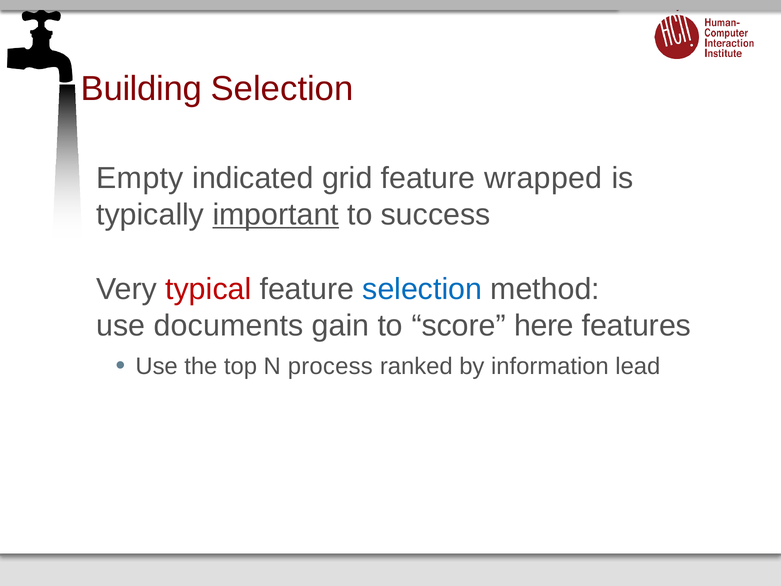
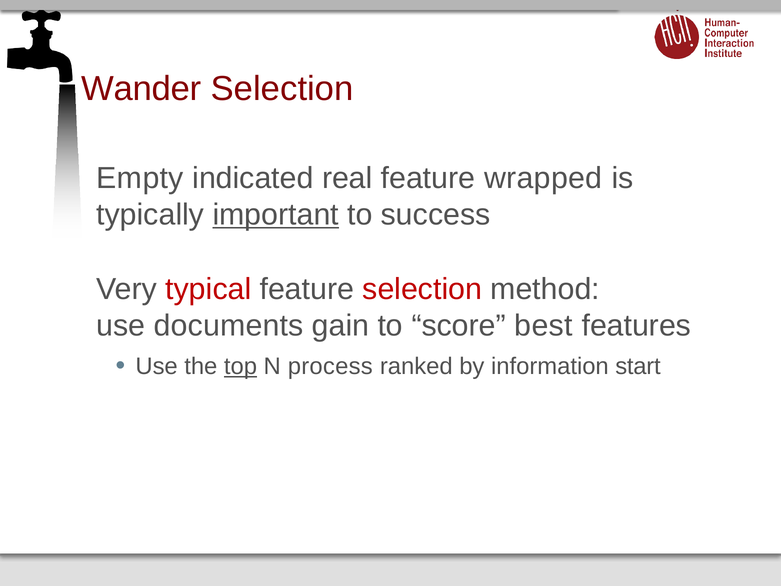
Building: Building -> Wander (141, 89)
grid: grid -> real (347, 178)
selection colour: blue -> red (422, 289)
here: here -> best (544, 326)
top underline: none -> present (241, 366)
lead: lead -> start (638, 366)
